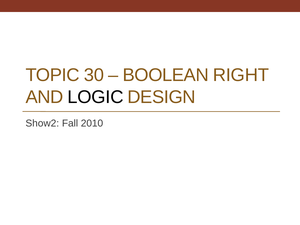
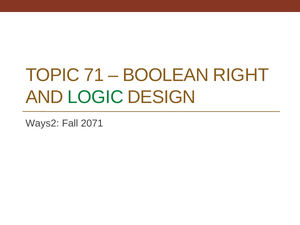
30: 30 -> 71 (94, 75)
LOGIC colour: black -> green (95, 97)
Show2: Show2 -> Ways2 (42, 123)
2010: 2010 -> 2071 (92, 123)
